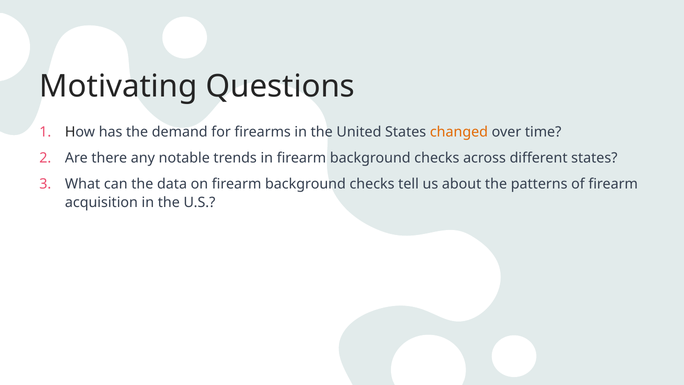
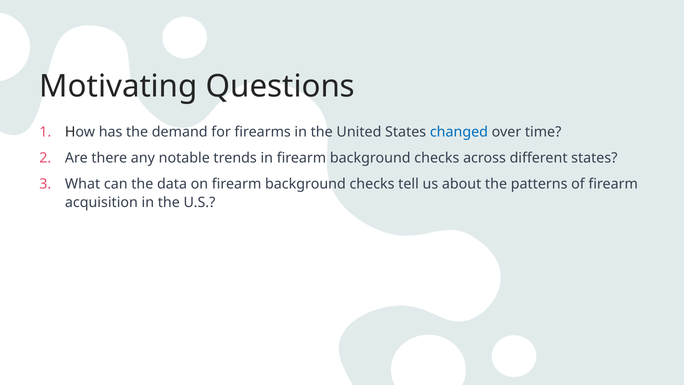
changed colour: orange -> blue (459, 132)
